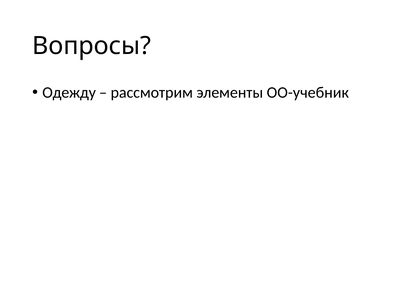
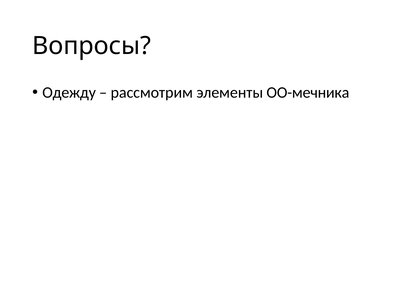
ОО-учебник: ОО-учебник -> ОО-мечника (308, 92)
